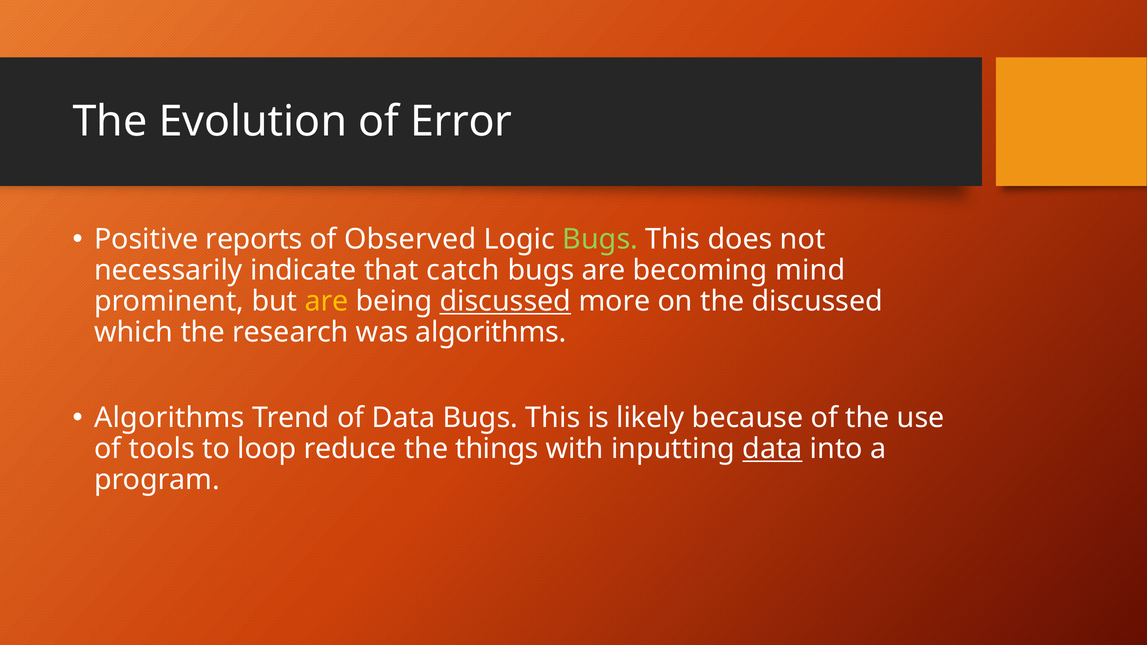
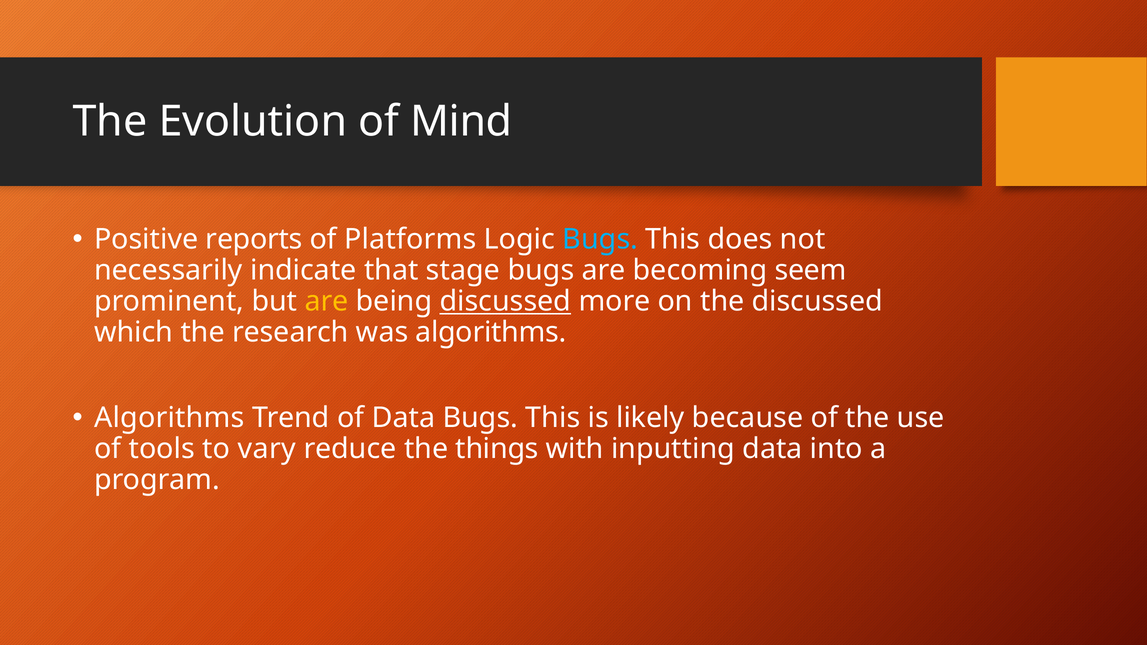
Error: Error -> Mind (461, 121)
Observed: Observed -> Platforms (410, 239)
Bugs colour: light green -> light blue (600, 239)
catch: catch -> stage (463, 270)
mind: mind -> seem (811, 270)
loop: loop -> vary (267, 449)
data underline: present -> none (772, 449)
